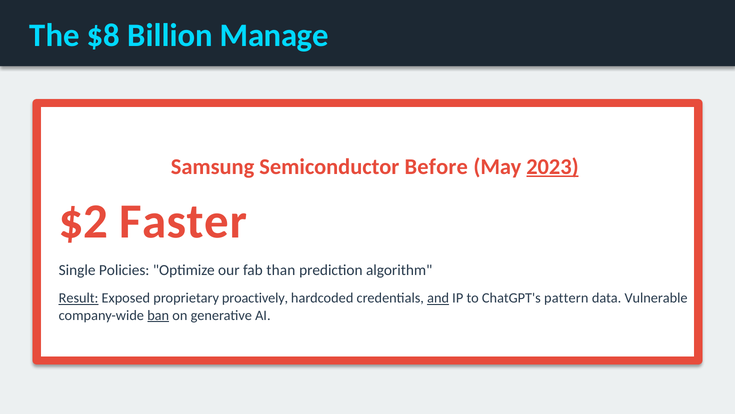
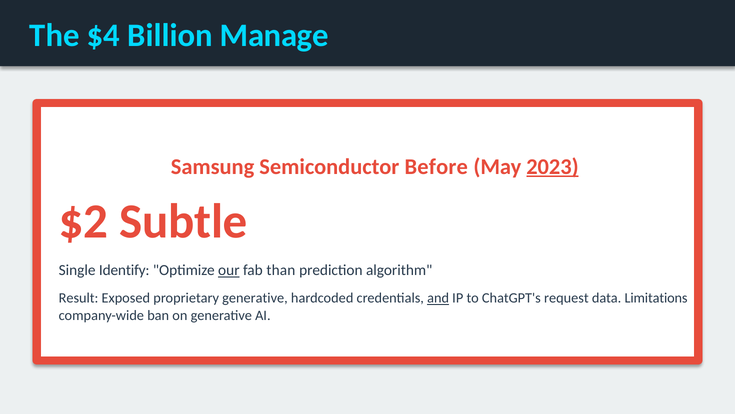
$8: $8 -> $4 (103, 35)
Faster: Faster -> Subtle (183, 221)
Policies: Policies -> Identify (124, 270)
our underline: none -> present (229, 270)
Result underline: present -> none (79, 298)
proprietary proactively: proactively -> generative (255, 298)
pattern: pattern -> request (566, 298)
Vulnerable: Vulnerable -> Limitations (656, 298)
ban underline: present -> none (158, 315)
